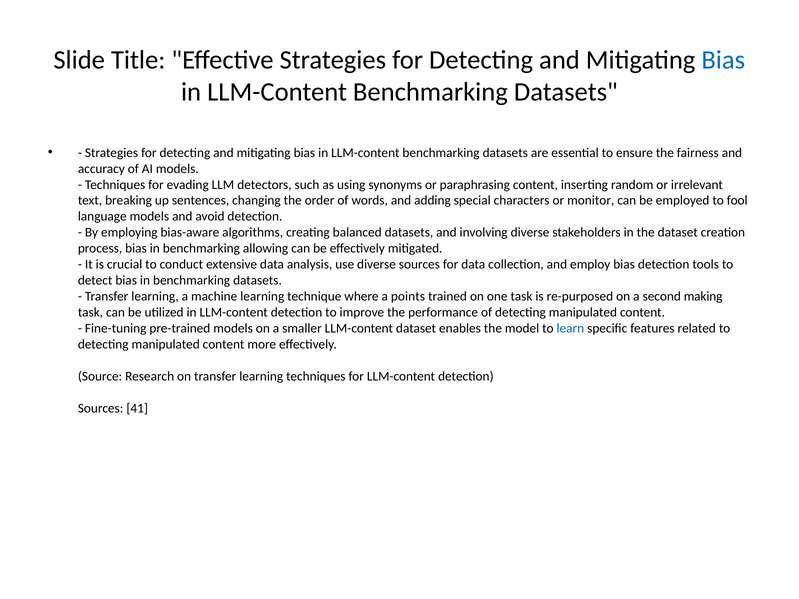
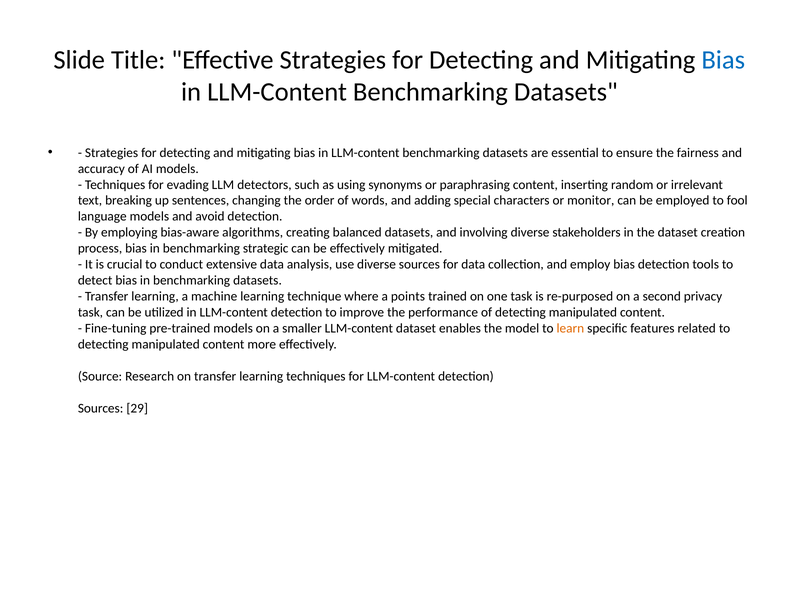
allowing: allowing -> strategic (266, 249)
making: making -> privacy (703, 297)
learn colour: blue -> orange (570, 329)
41: 41 -> 29 (137, 408)
